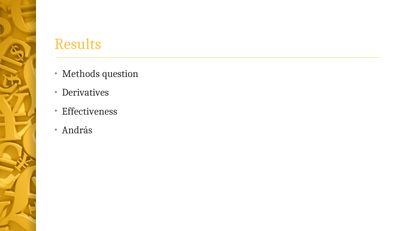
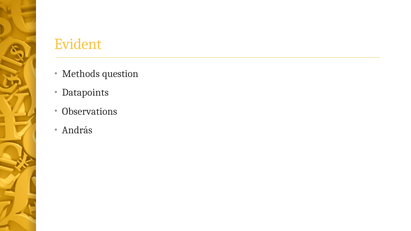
Results: Results -> Evident (78, 44)
Derivatives: Derivatives -> Datapoints (85, 93)
Effectiveness: Effectiveness -> Observations (90, 111)
